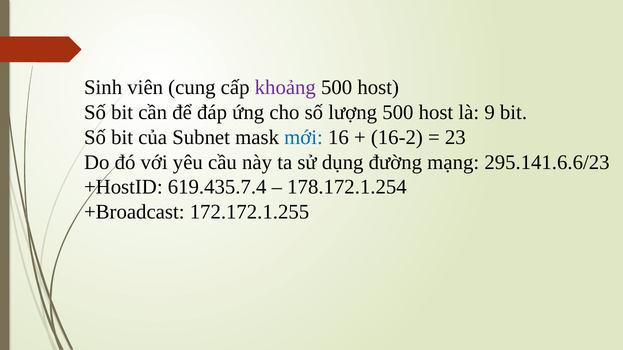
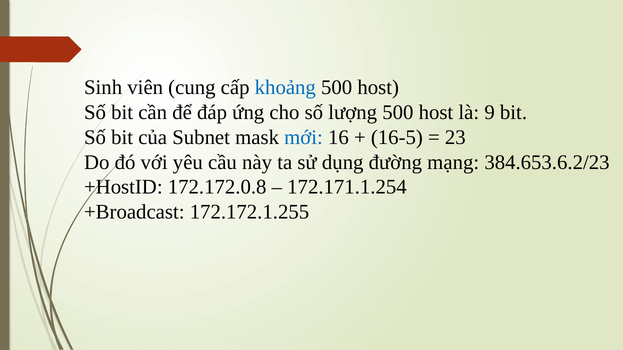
khoảng colour: purple -> blue (285, 88)
16-2: 16-2 -> 16-5 (397, 137)
295.141.6.6/23: 295.141.6.6/23 -> 384.653.6.2/23 (547, 162)
619.435.7.4: 619.435.7.4 -> 172.172.0.8 (217, 187)
178.172.1.254: 178.172.1.254 -> 172.171.1.254 (347, 187)
